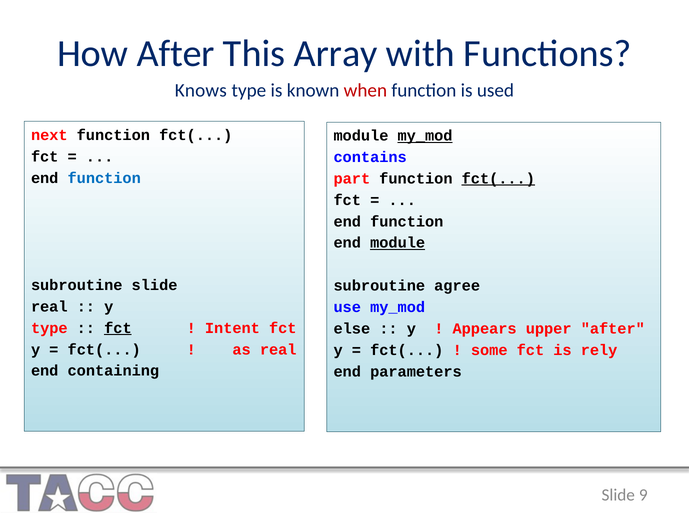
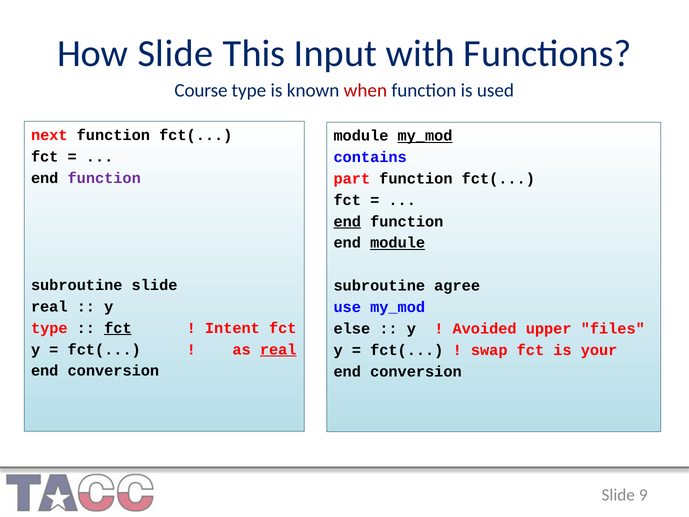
How After: After -> Slide (175, 54)
Array: Array -> Input (336, 54)
Knows: Knows -> Course (201, 90)
function colour: blue -> purple (104, 178)
fct( underline: present -> none (498, 179)
end underline: none -> present (347, 221)
Appears: Appears -> Avoided (485, 329)
upper after: after -> files (613, 329)
real underline: none -> present (278, 349)
some: some -> swap (489, 350)
rely: rely -> your (599, 350)
containing: containing -> conversion (113, 371)
parameters: parameters -> conversion (416, 371)
